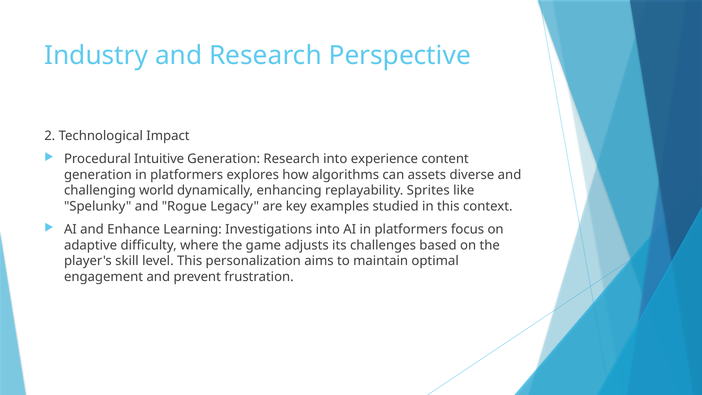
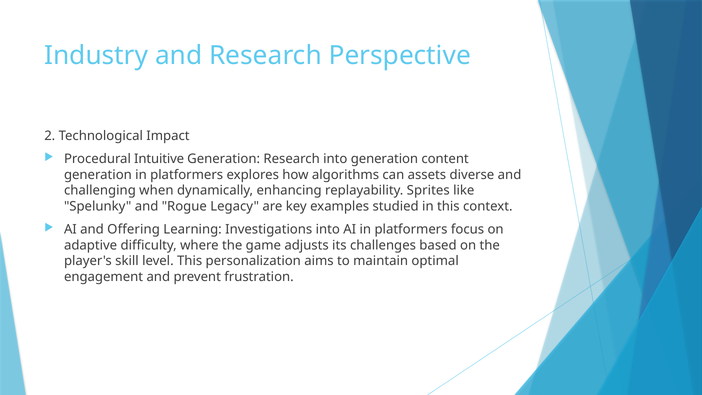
into experience: experience -> generation (384, 159)
world: world -> when (156, 191)
Enhance: Enhance -> Offering (134, 229)
